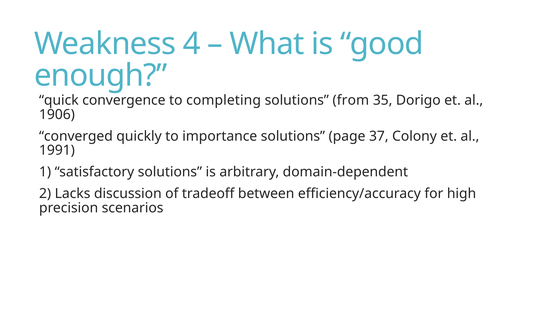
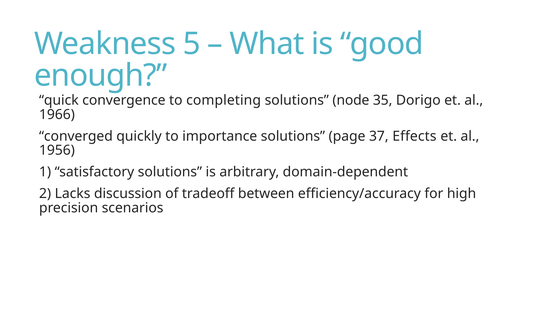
4: 4 -> 5 (192, 44)
from: from -> node (351, 100)
1906: 1906 -> 1966 (57, 114)
Colony: Colony -> Effects (414, 136)
1991: 1991 -> 1956 (57, 150)
